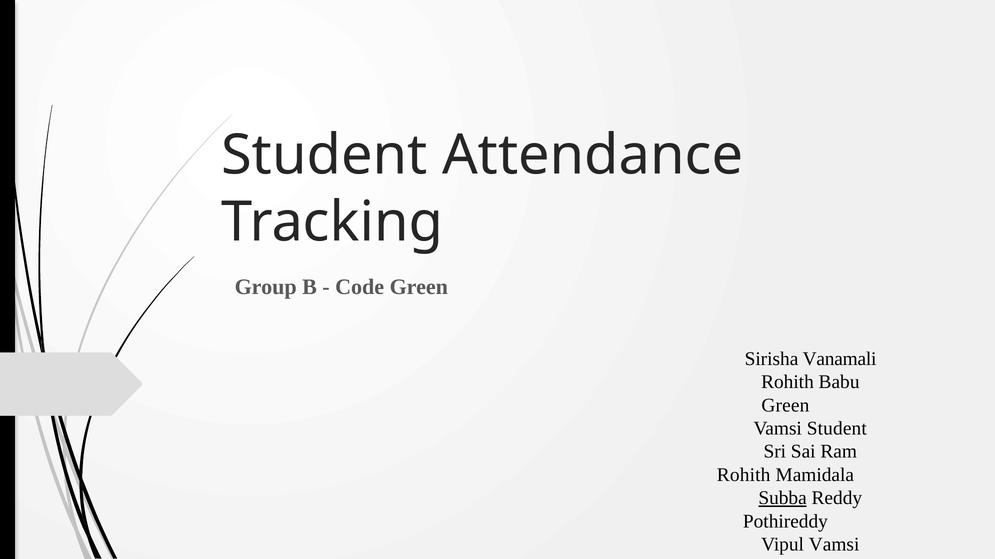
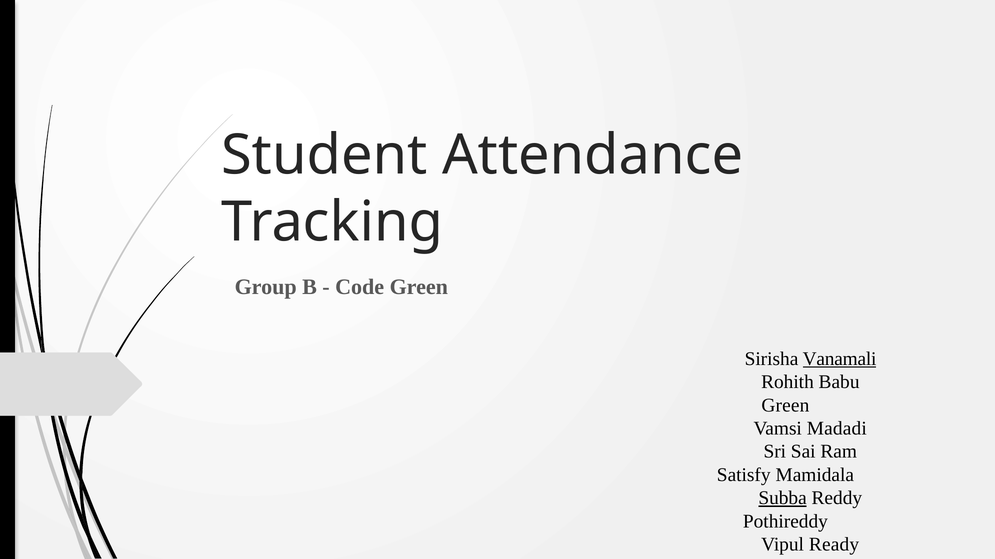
Vanamali underline: none -> present (840, 359)
Vamsi Student: Student -> Madadi (837, 429)
Rohith: Rohith -> Satisfy (744, 475)
Vipul Vamsi: Vamsi -> Ready (834, 545)
